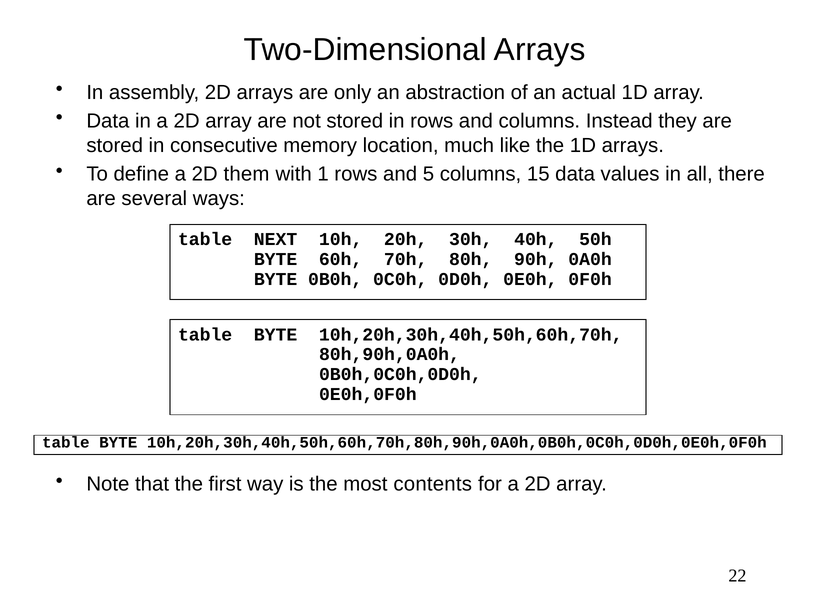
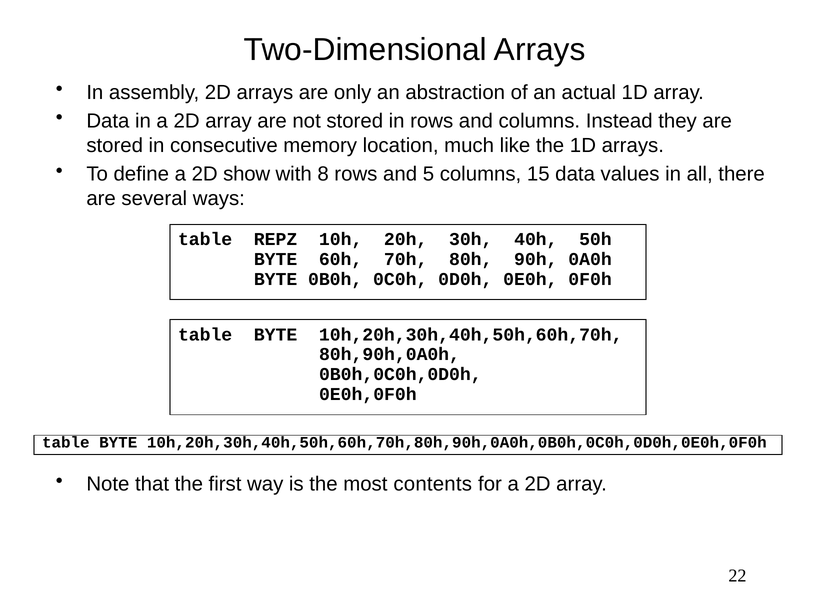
them: them -> show (247, 174)
1: 1 -> 8 (323, 174)
NEXT: NEXT -> REPZ (276, 239)
